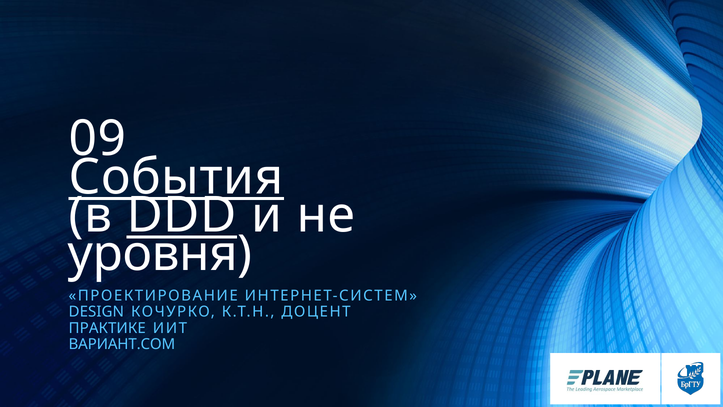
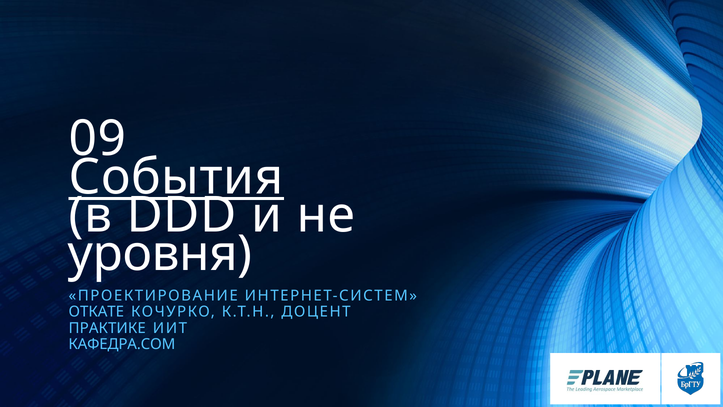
DDD underline: present -> none (182, 215)
DESIGN: DESIGN -> ОТКАТЕ (96, 312)
ВАРИАНТ.COM: ВАРИАНТ.COM -> КАФЕДРА.COM (122, 344)
